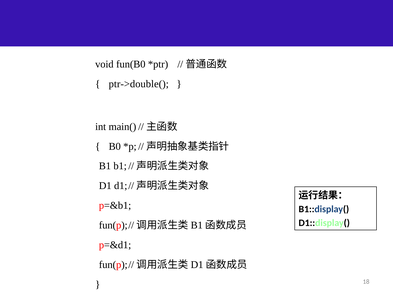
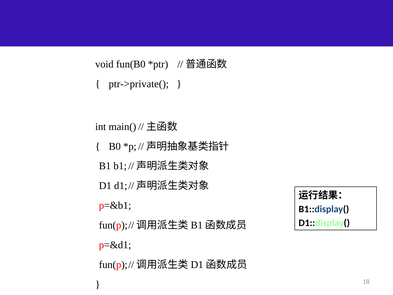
ptr->double(: ptr->double( -> ptr->private( (139, 84)
